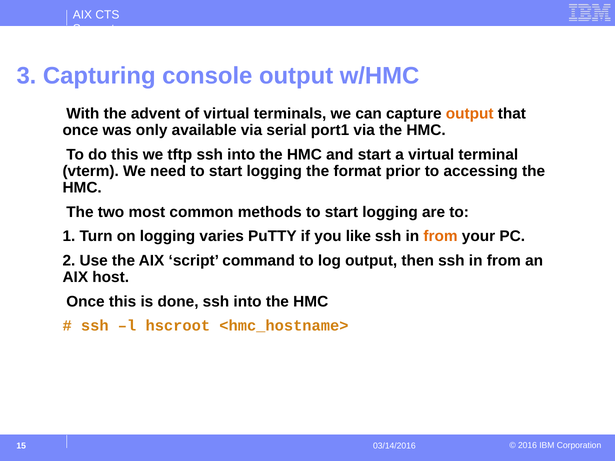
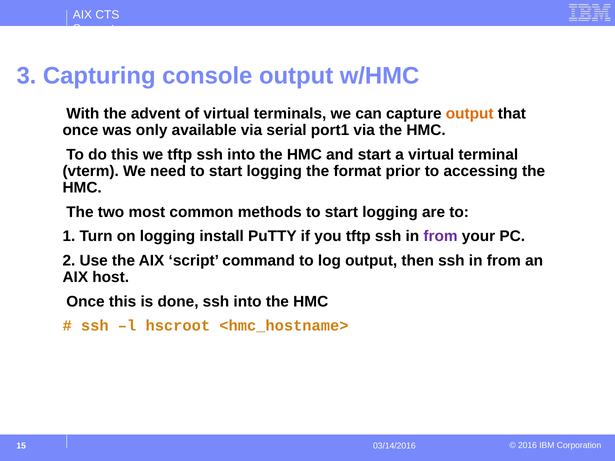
varies: varies -> install (222, 237)
you like: like -> tftp (358, 237)
from colour: orange -> purple (441, 237)
